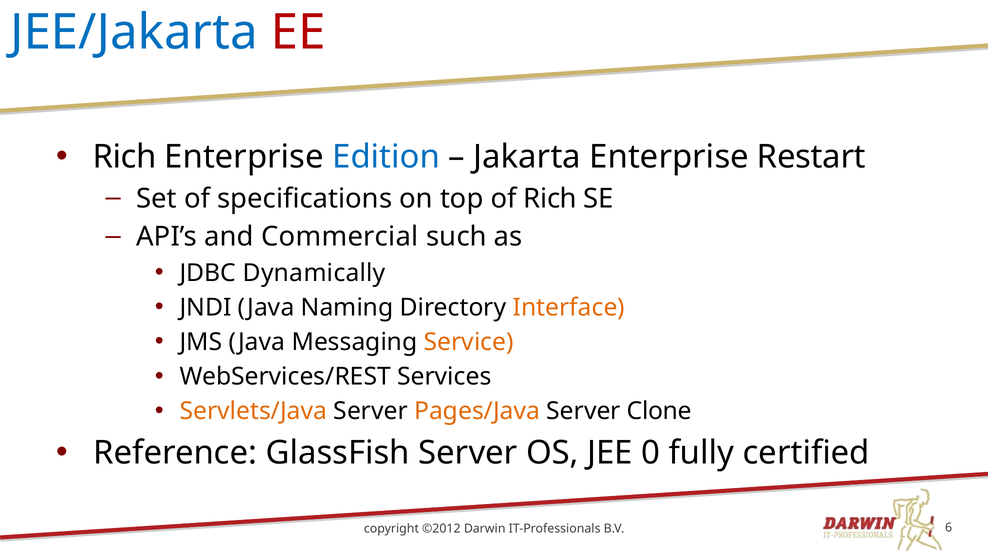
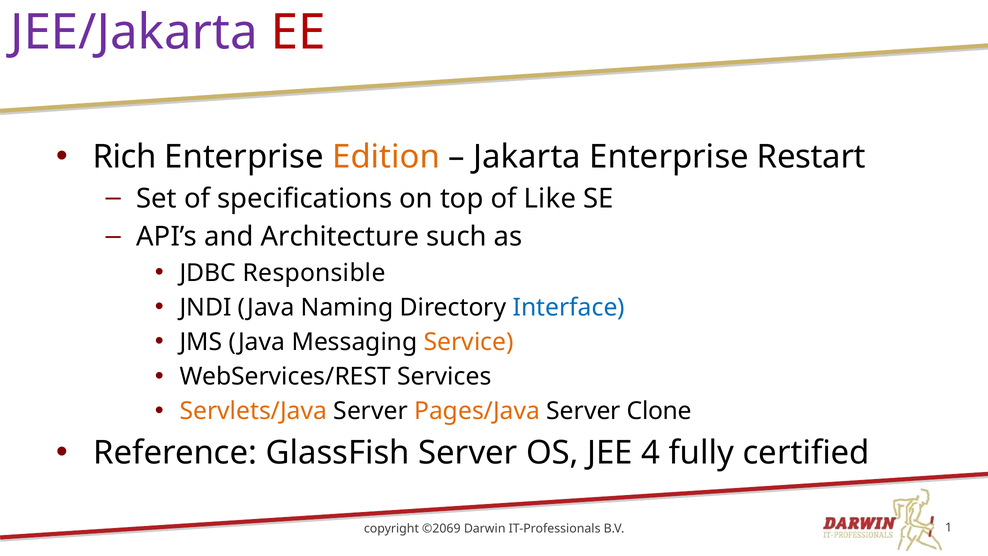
JEE/Jakarta colour: blue -> purple (134, 32)
Edition colour: blue -> orange (386, 157)
of Rich: Rich -> Like (550, 198)
Commercial: Commercial -> Architecture (340, 237)
Dynamically: Dynamically -> Responsible (314, 273)
Interface colour: orange -> blue (569, 307)
0: 0 -> 4 (651, 453)
©2012: ©2012 -> ©2069 (441, 528)
6: 6 -> 1 (949, 527)
